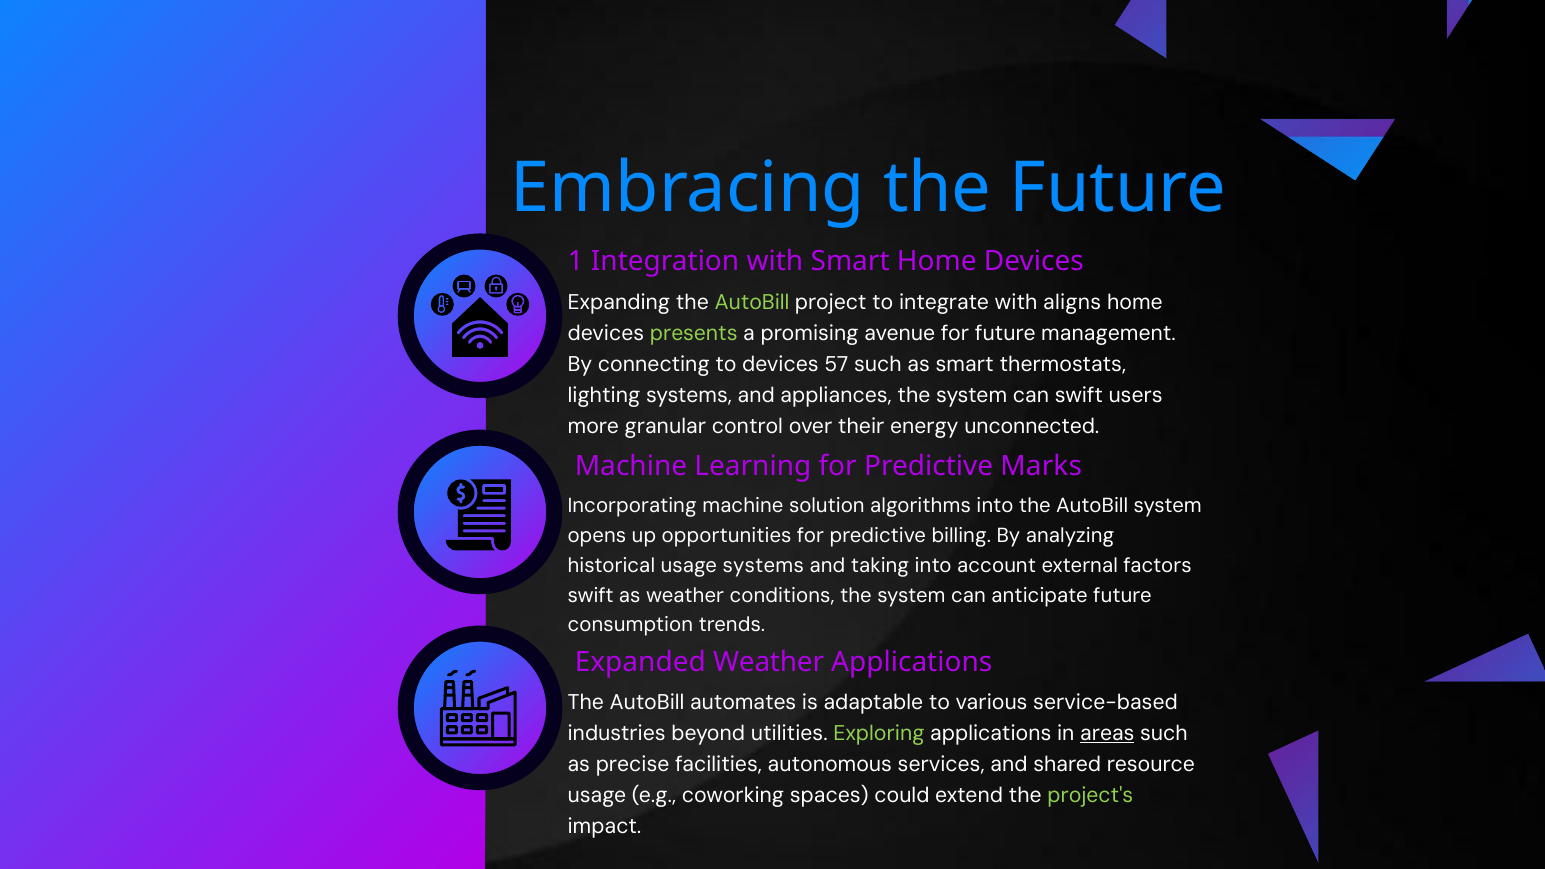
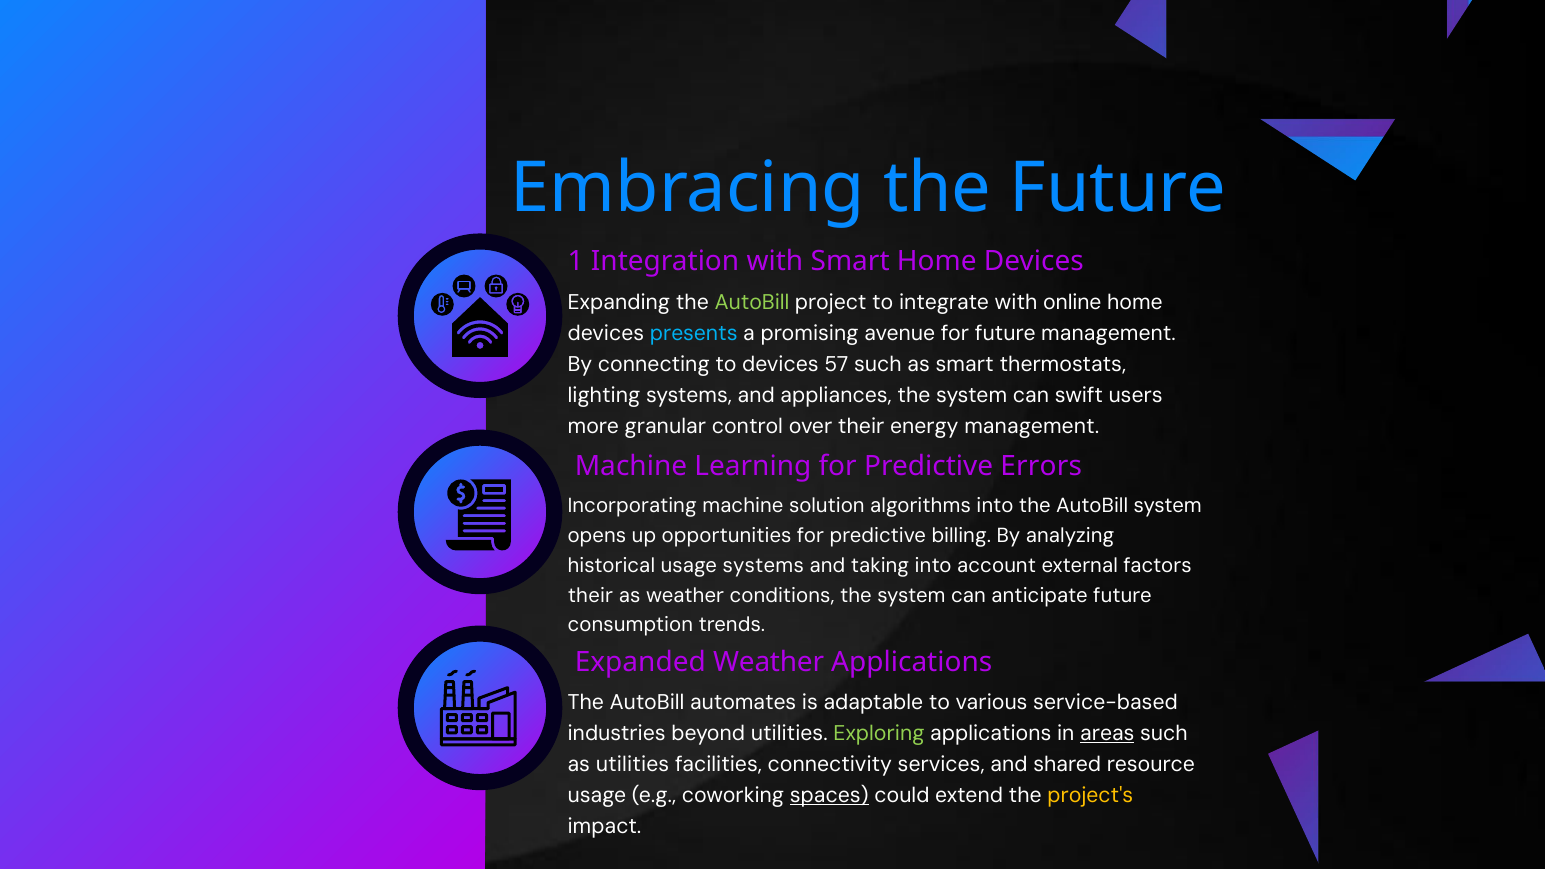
aligns: aligns -> online (1072, 302)
presents colour: light green -> light blue (694, 333)
energy unconnected: unconnected -> management (1032, 426)
Marks: Marks -> Errors (1041, 466)
swift: swift -> their (590, 595)
as precise: precise -> utilities (633, 765)
autonomous: autonomous -> connectivity (830, 765)
spaces underline: none -> present (829, 796)
project's colour: light green -> yellow (1090, 796)
